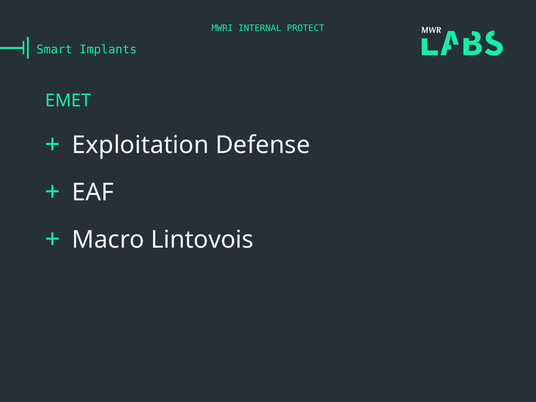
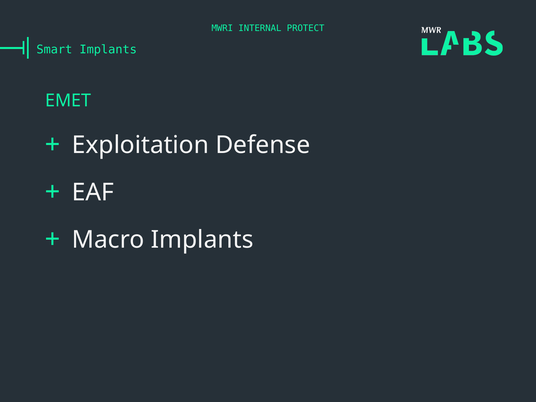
Macro Lintovois: Lintovois -> Implants (202, 240)
